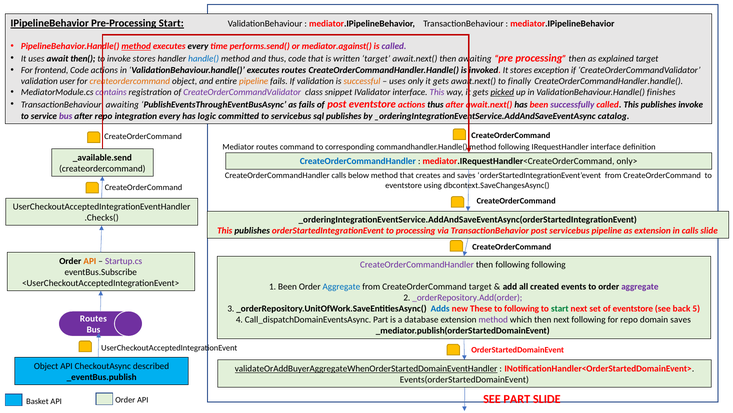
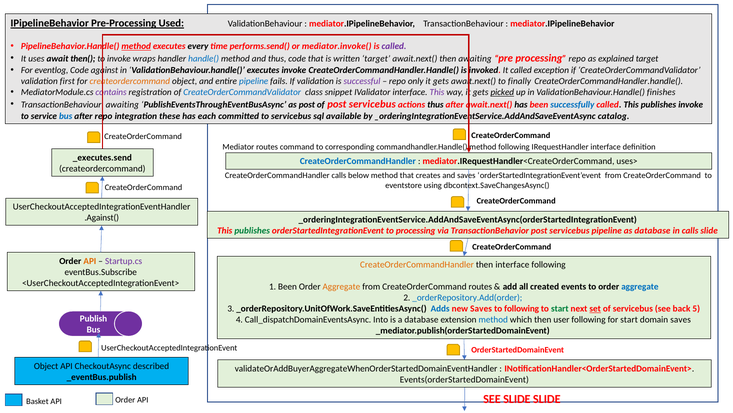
Pre-Processing Start: Start -> Used (171, 23)
mediator.against(: mediator.against( -> mediator.invoke( (337, 46)
invoke stores: stores -> wraps (144, 59)
processing then: then -> repo (577, 59)
frontend: frontend -> eventlog (52, 70)
Code actions: actions -> against (104, 70)
executes routes: routes -> invoke (294, 70)
It stores: stores -> called (521, 70)
user: user -> first (67, 81)
pipeline colour: orange -> blue (254, 81)
successful colour: orange -> purple (362, 81)
uses: uses -> repo (397, 81)
CreateOrderCommandValidator colour: purple -> blue (242, 92)
as fails: fails -> post (307, 105)
of post eventstore: eventstore -> servicebus (372, 104)
successfully colour: purple -> blue (572, 105)
bus colour: purple -> blue (66, 116)
integration every: every -> these (170, 116)
logic: logic -> each (207, 116)
sql publishes: publishes -> available (344, 116)
_available.send: _available.send -> _executes.send (102, 157)
only>: only> -> uses> (627, 161)
.Checks(: .Checks( -> .Against( (102, 218)
publishes colour: black -> green (252, 231)
as extension: extension -> database (652, 231)
CreateOrderCommandHandler colour: purple -> orange (417, 264)
then following: following -> interface (512, 264)
Aggregate colour: blue -> orange (341, 286)
CreateOrderCommand target: target -> routes (480, 286)
aggregate colour: purple -> blue (640, 286)
_orderRepository.Add(order colour: purple -> blue (467, 297)
new These: These -> Saves (481, 308)
set underline: none -> present (595, 308)
of eventstore: eventstore -> servicebus (633, 308)
Routes: Routes -> Publish (93, 318)
Call_dispatchDomainEventsAsync Part: Part -> Into (381, 319)
method colour: purple -> blue (493, 319)
then next: next -> user (561, 319)
for repo: repo -> start (629, 319)
validateOrAddBuyerAggregateWhenOrderStartedDomainEventHandler underline: present -> none (366, 368)
SEE PART: PART -> SLIDE (517, 398)
